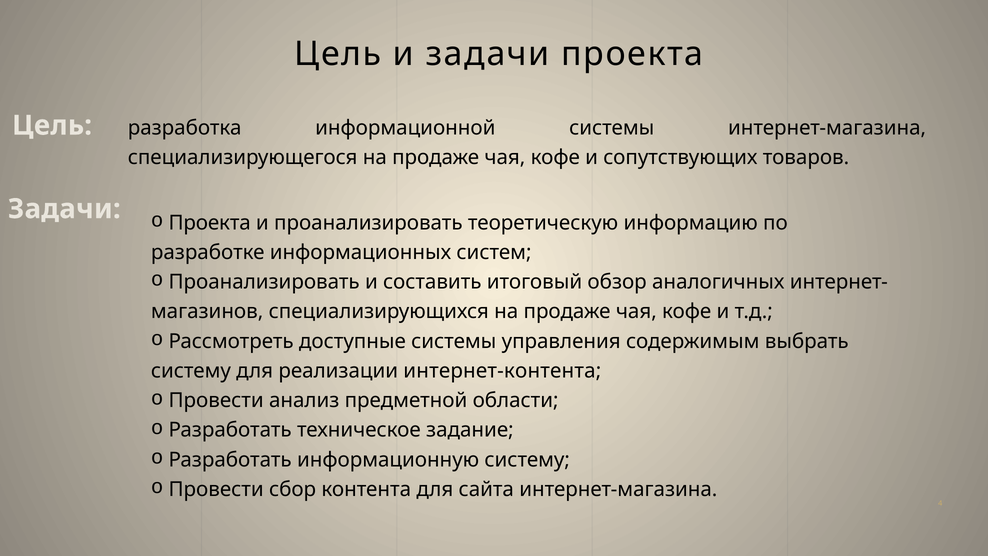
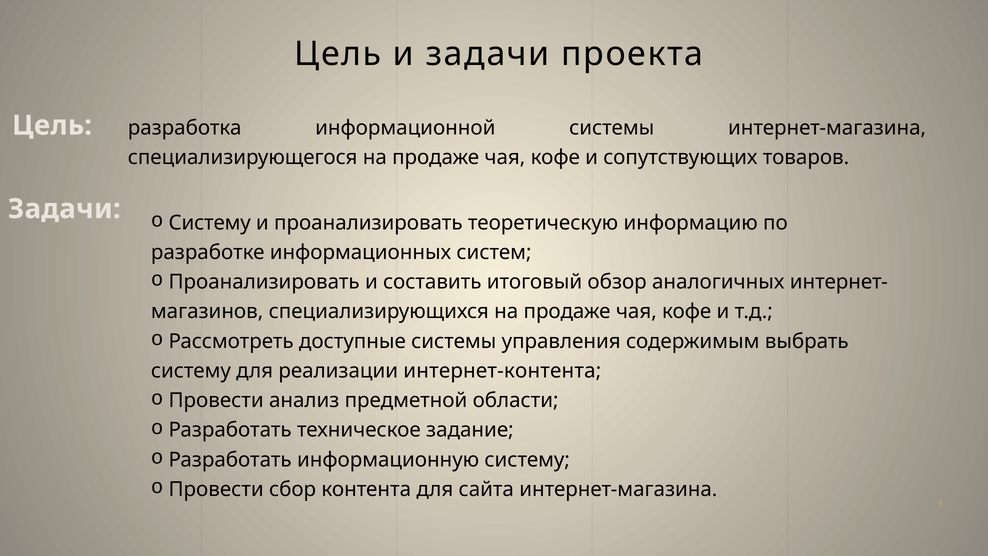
Проекта: Проекта -> Систему (210, 223)
